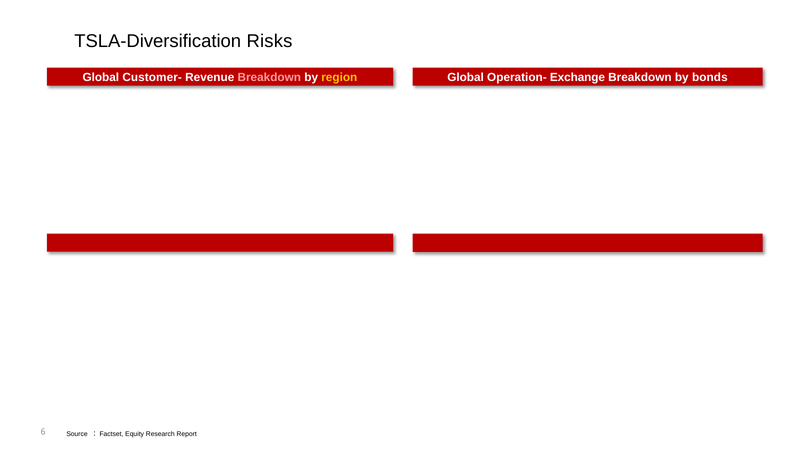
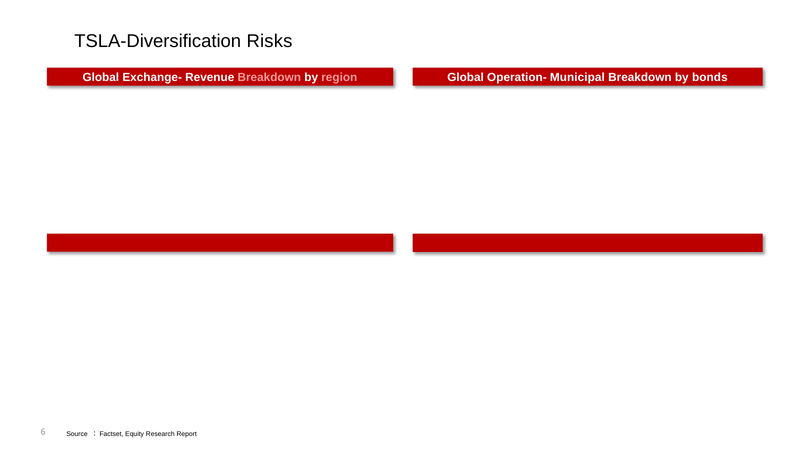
Customer-: Customer- -> Exchange- (152, 78)
region colour: yellow -> pink (339, 78)
Exchange: Exchange -> Municipal (577, 78)
